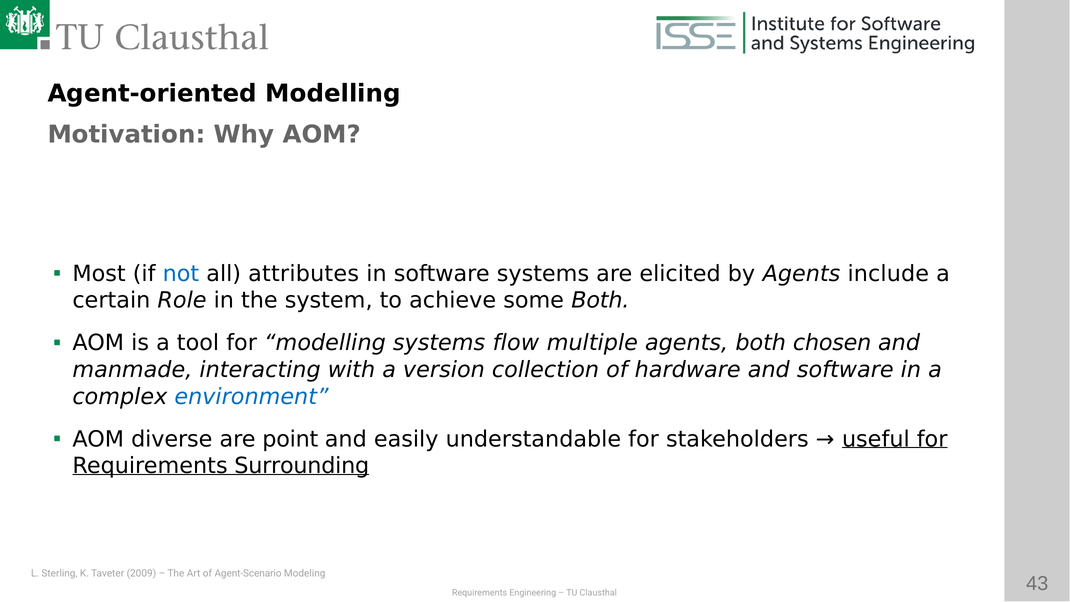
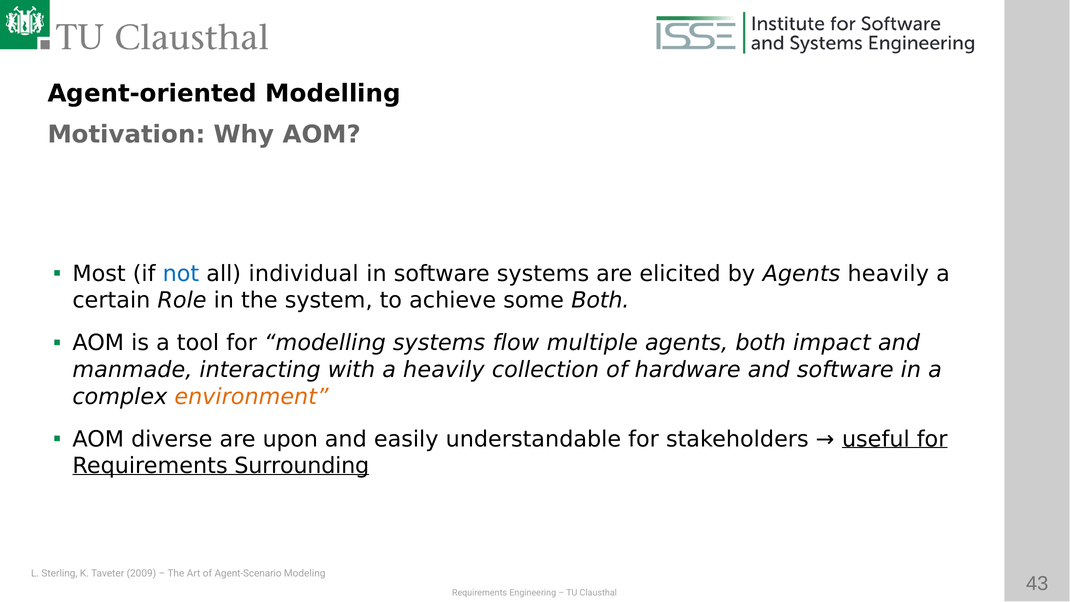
attributes: attributes -> individual (304, 274)
Agents include: include -> heavily (888, 274)
chosen: chosen -> impact (832, 343)
a version: version -> heavily (444, 370)
environment colour: blue -> orange (251, 397)
point: point -> upon (290, 439)
